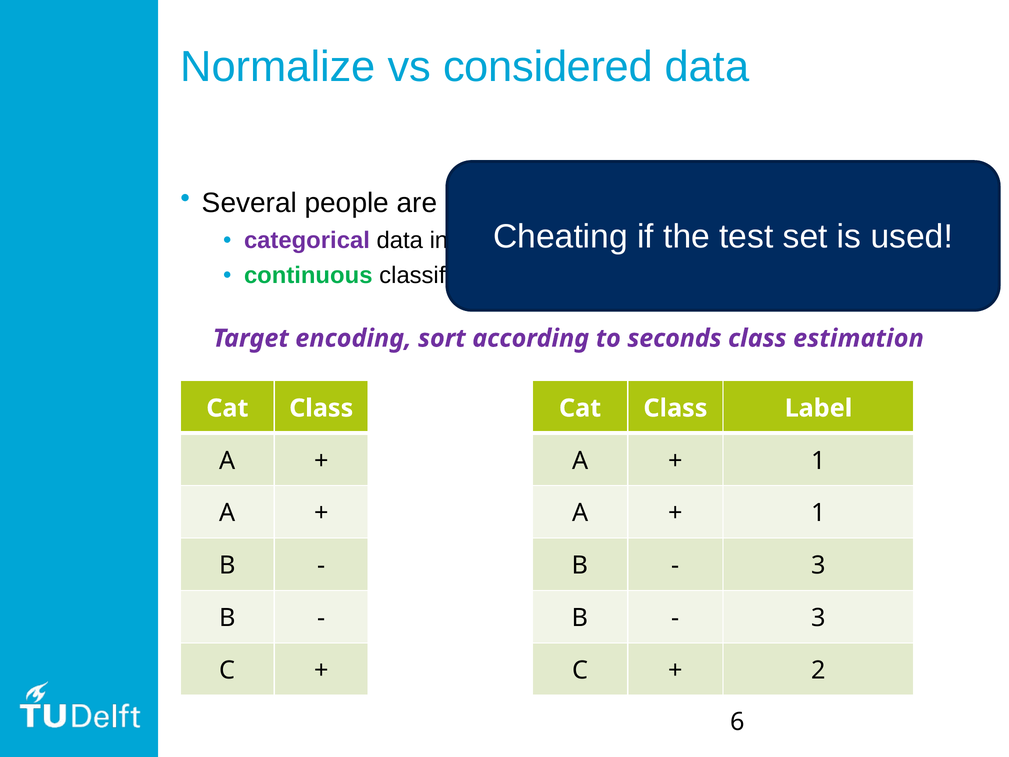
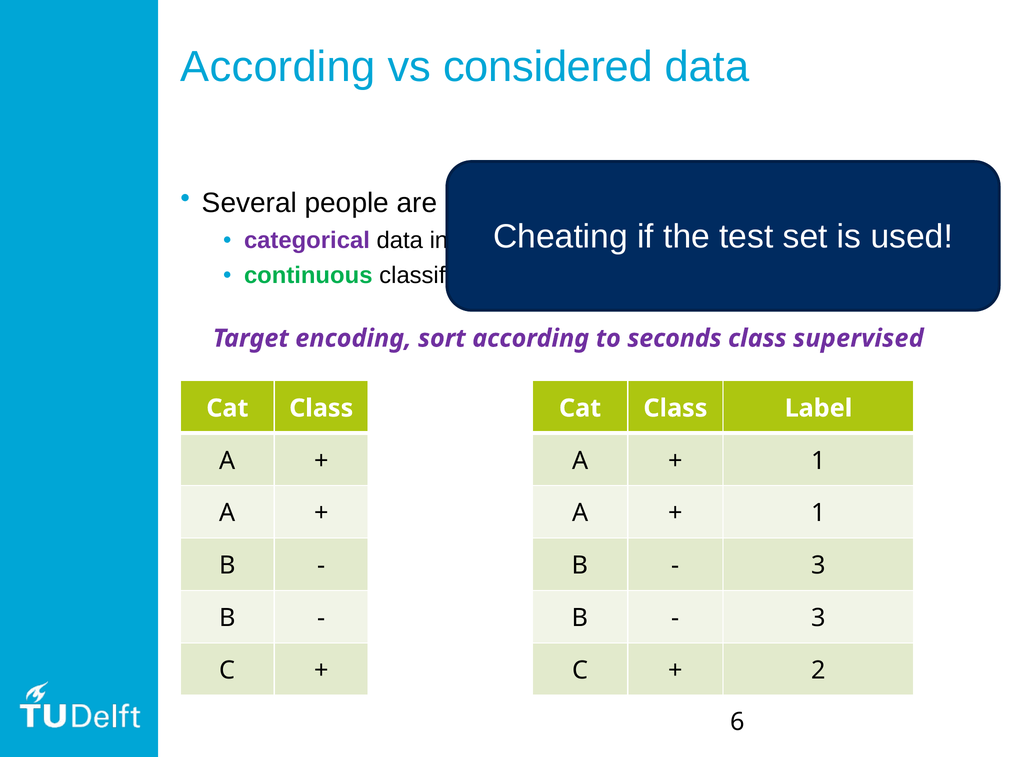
Normalize: Normalize -> According (278, 67)
estimation: estimation -> supervised (858, 338)
